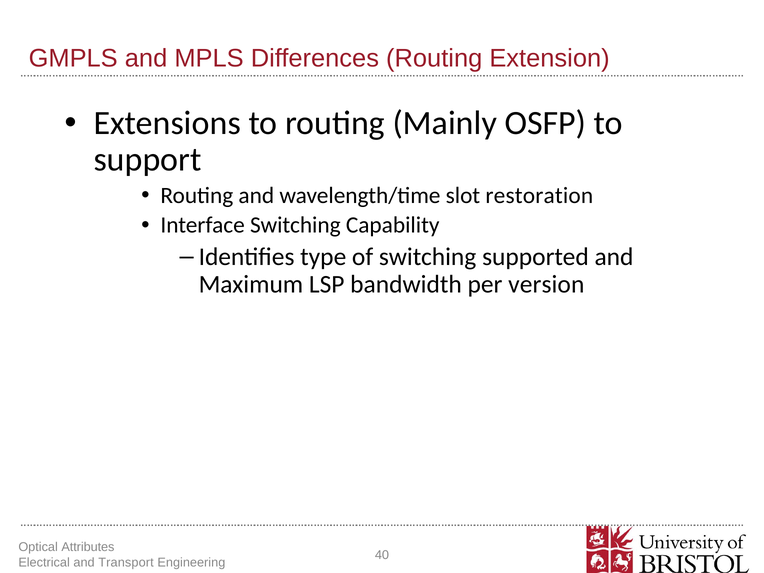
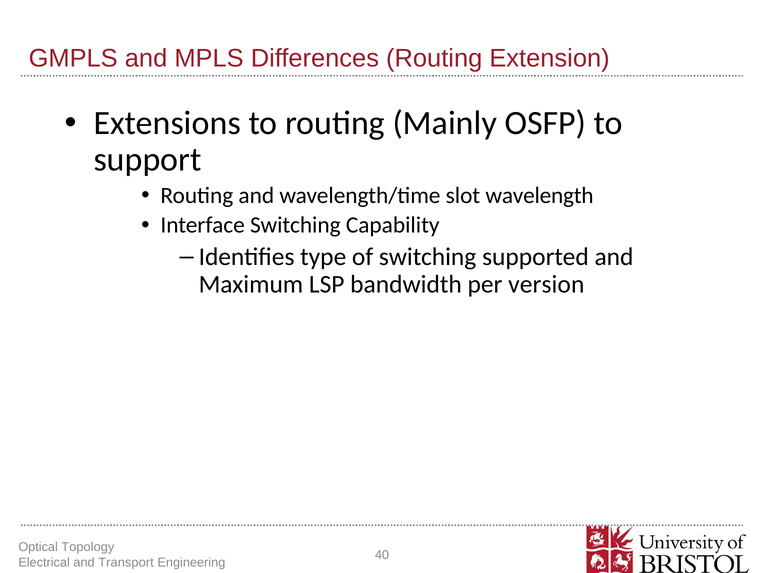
restoration: restoration -> wavelength (540, 195)
Attributes: Attributes -> Topology (88, 547)
